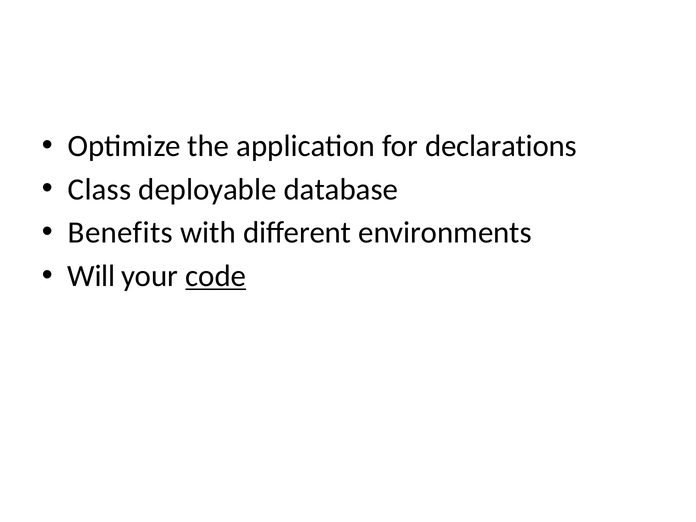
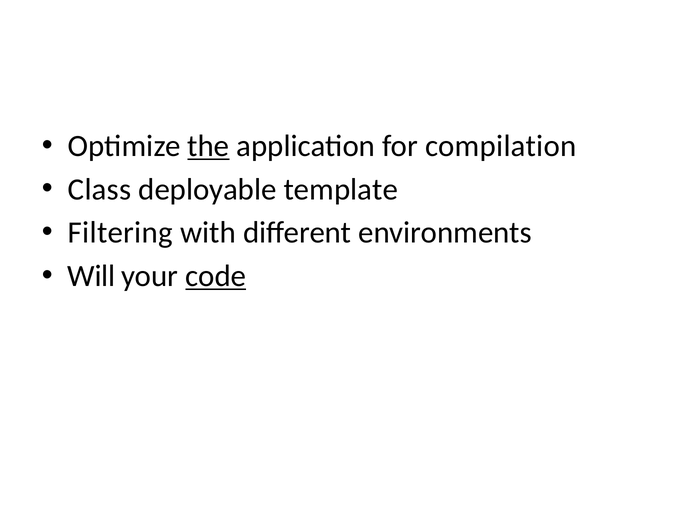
the underline: none -> present (208, 146)
declarations: declarations -> compilation (501, 146)
database: database -> template (341, 189)
Benefits: Benefits -> Filtering (120, 233)
